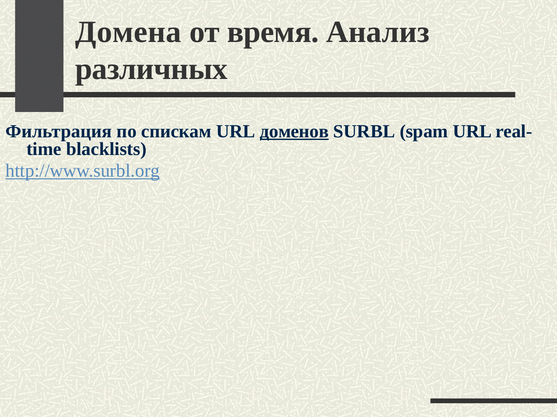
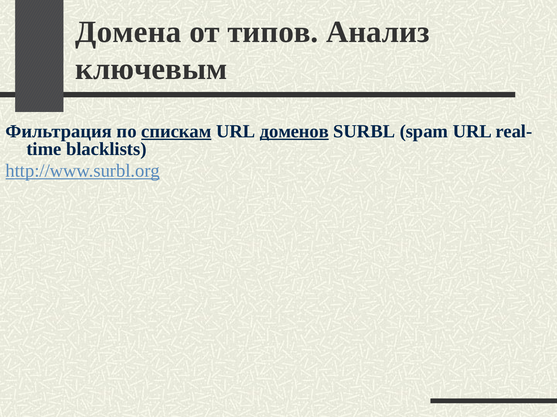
время: время -> типов (273, 32)
различных: различных -> ключевым (151, 69)
спискам underline: none -> present (176, 132)
